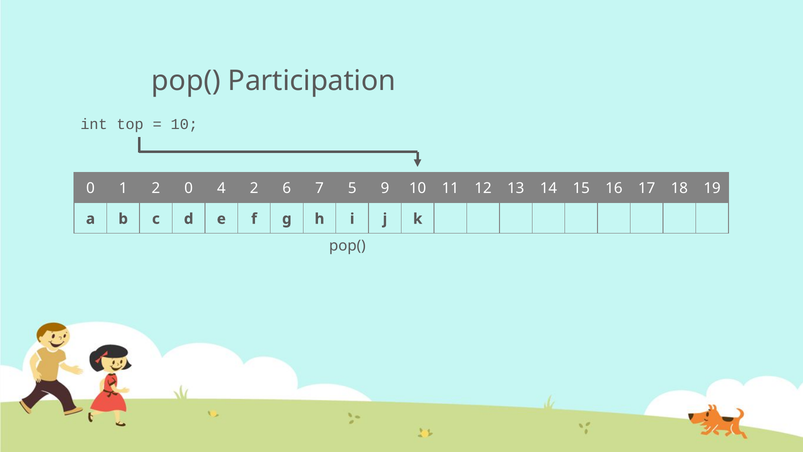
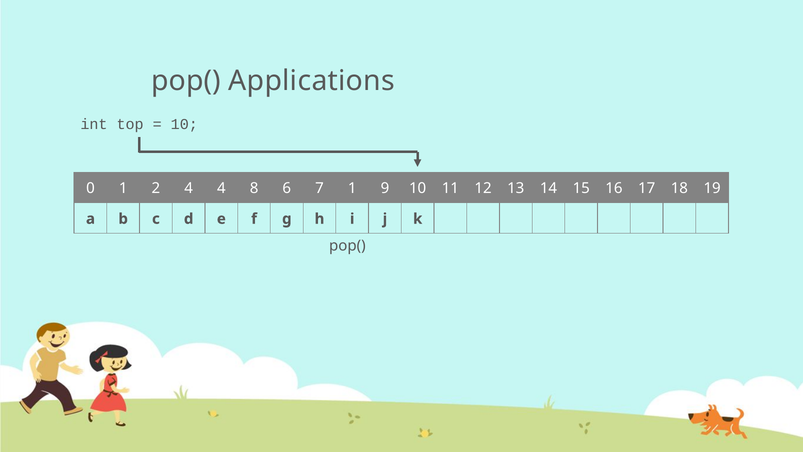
Participation: Participation -> Applications (312, 81)
2 0: 0 -> 4 (189, 188)
4 2: 2 -> 8 (254, 188)
7 5: 5 -> 1 (352, 188)
